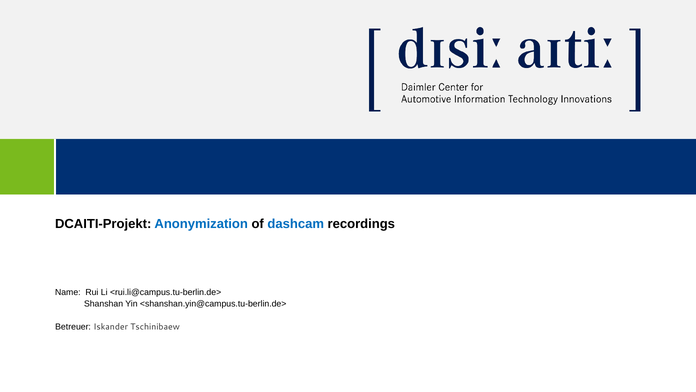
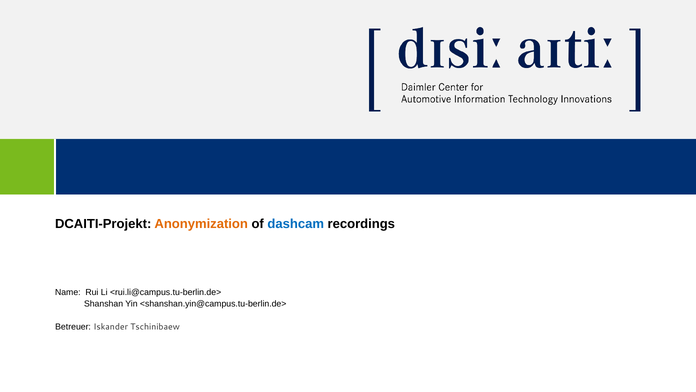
Anonymization colour: blue -> orange (201, 224)
